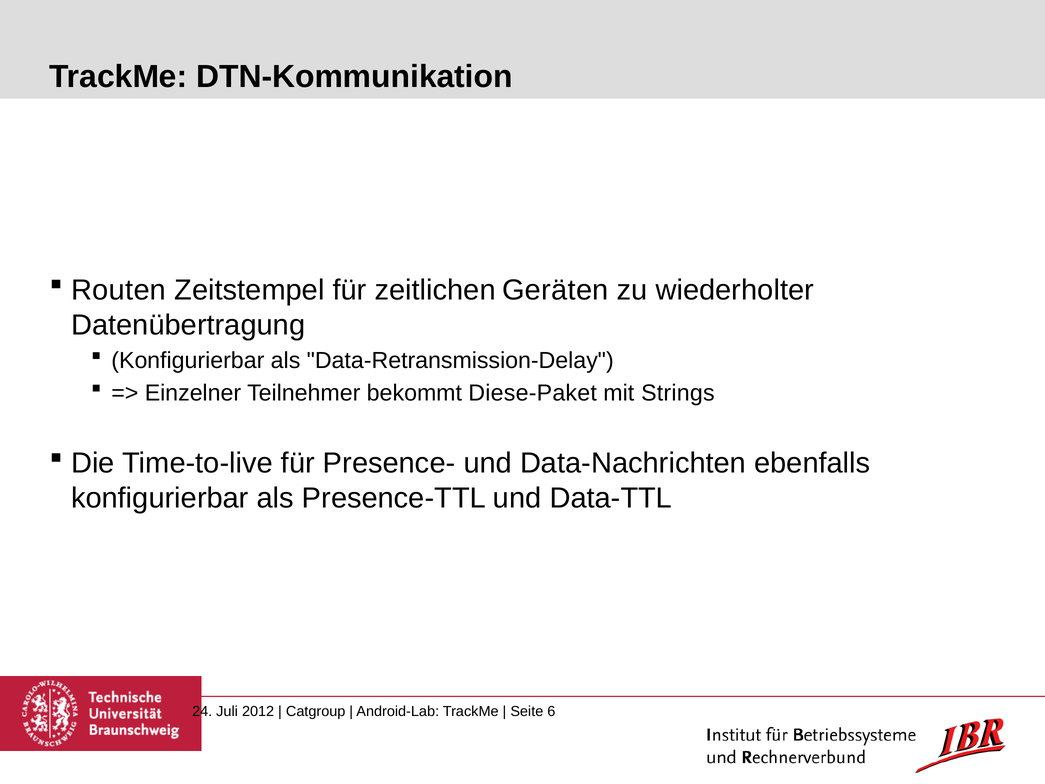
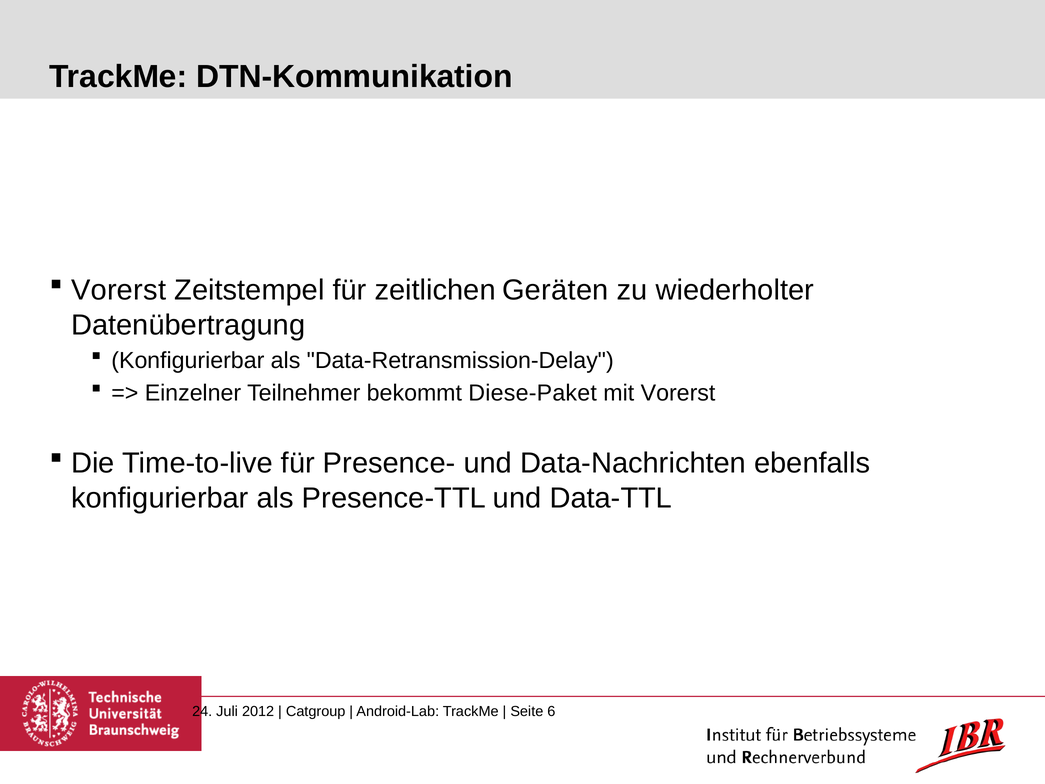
Routen: Routen -> Vorerst (119, 290)
mit Strings: Strings -> Vorerst (678, 393)
